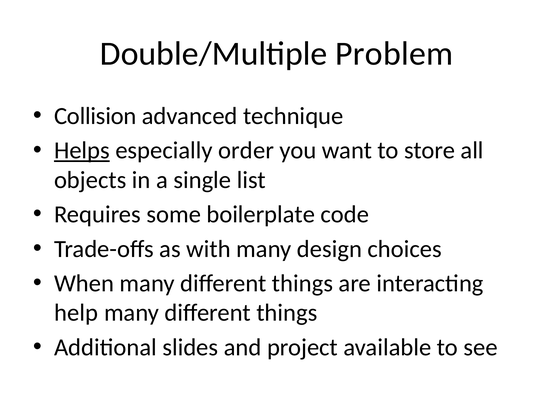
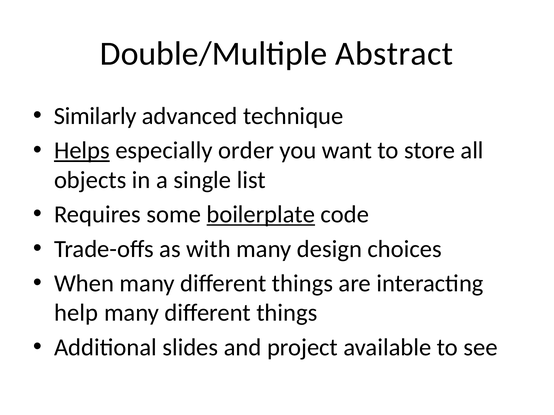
Problem: Problem -> Abstract (394, 54)
Collision: Collision -> Similarly (95, 116)
boilerplate underline: none -> present (261, 215)
